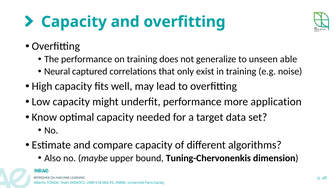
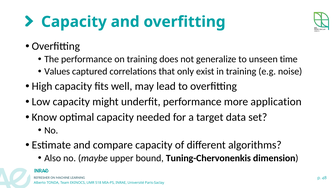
able: able -> time (289, 59)
Neural: Neural -> Values (57, 71)
